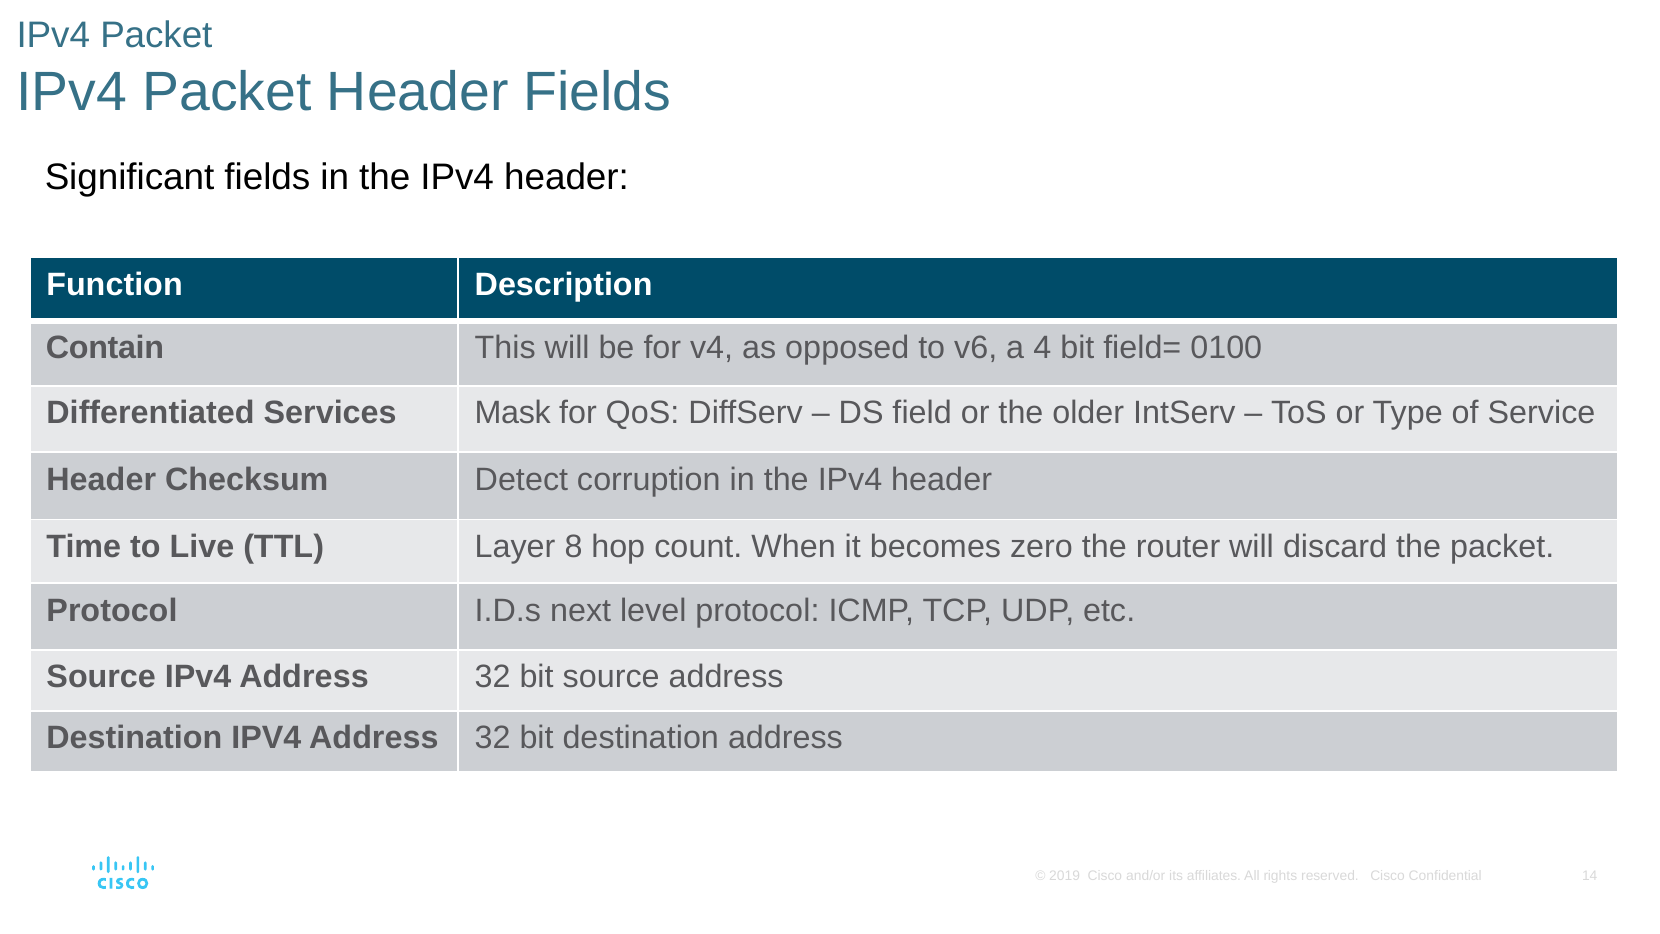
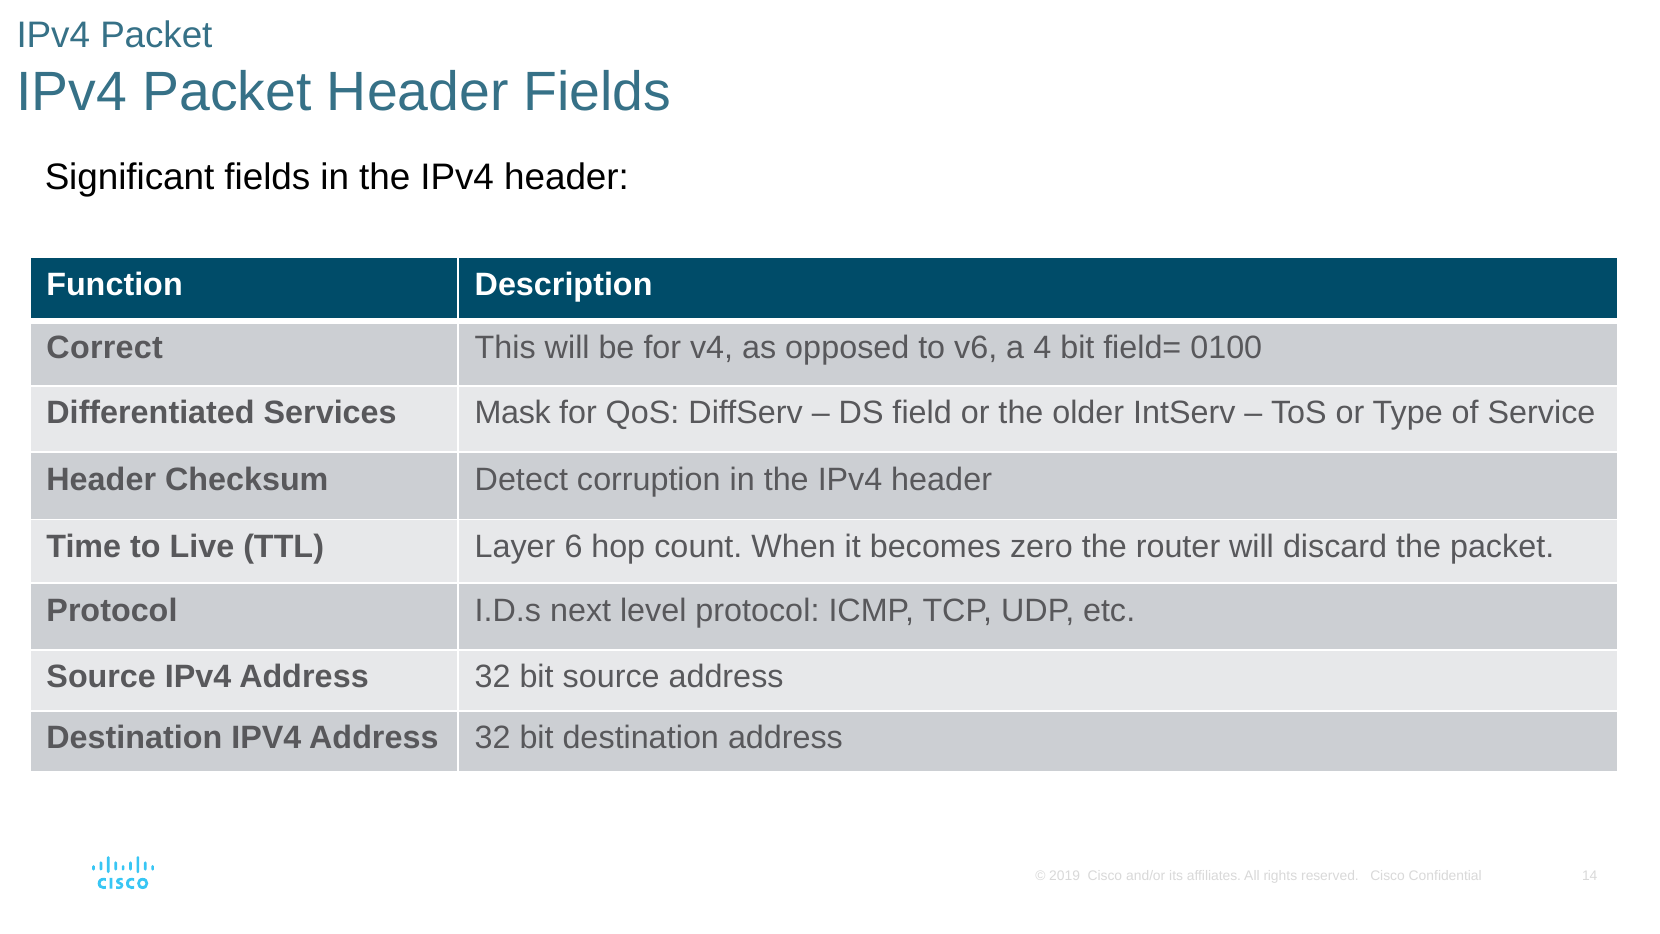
Contain: Contain -> Correct (105, 348)
8: 8 -> 6 (573, 546)
